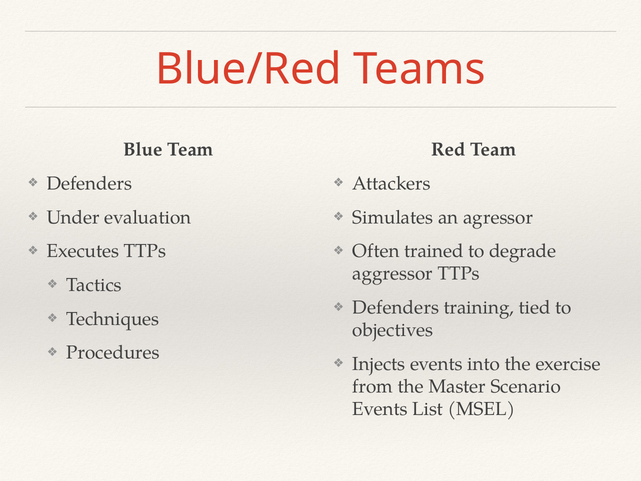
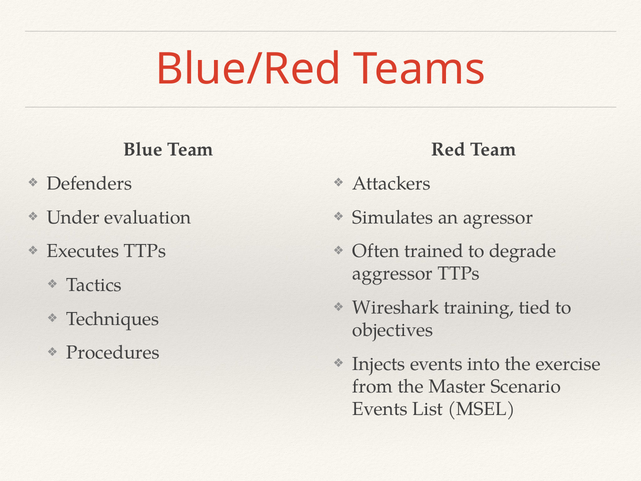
Defenders: Defenders -> Wireshark (396, 307)
